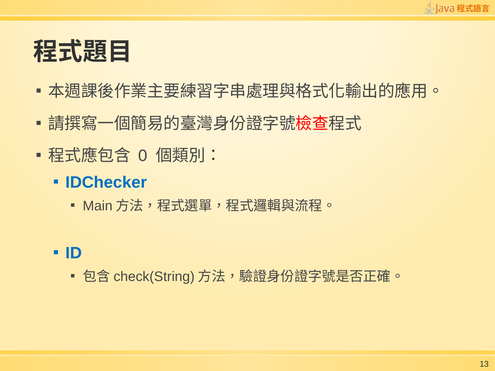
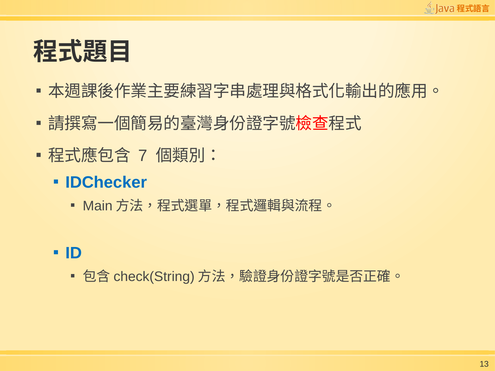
0: 0 -> 7 (143, 156)
